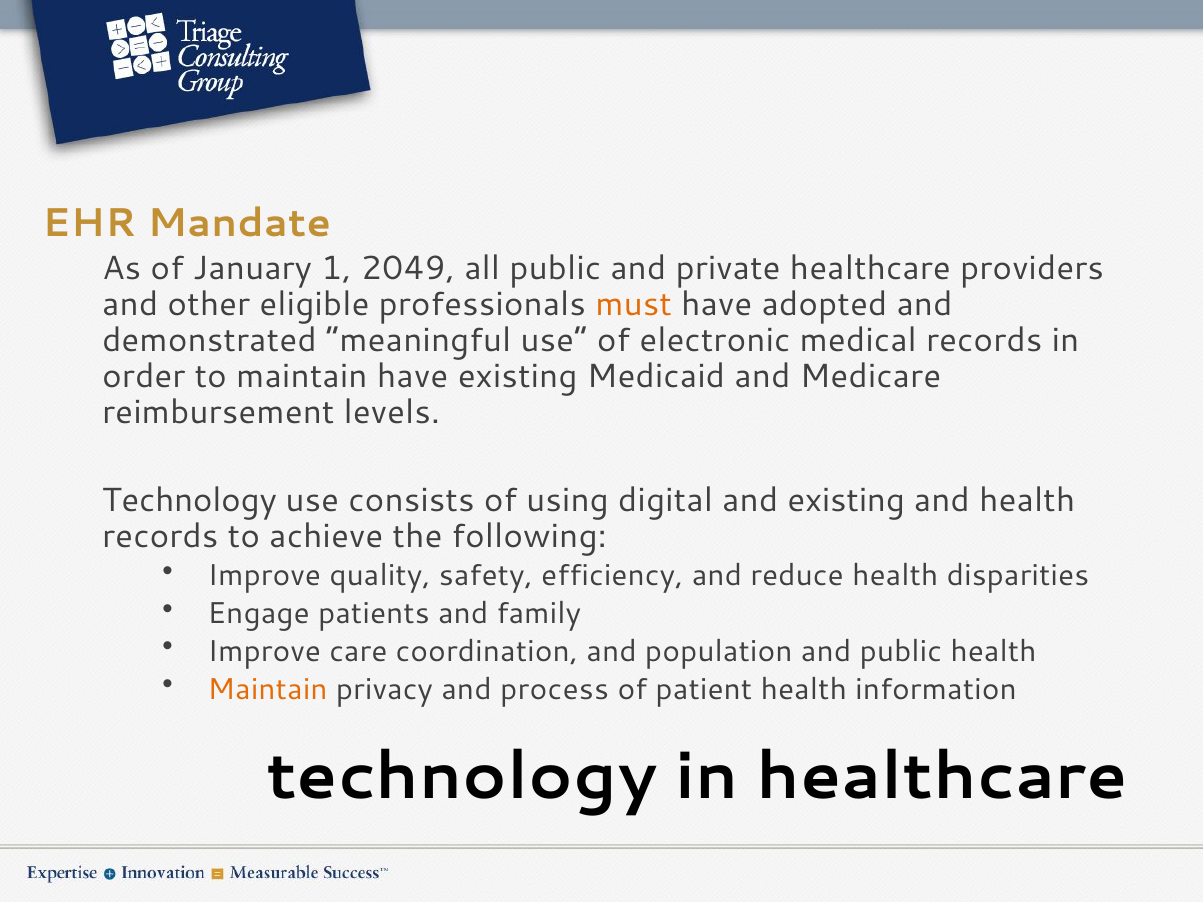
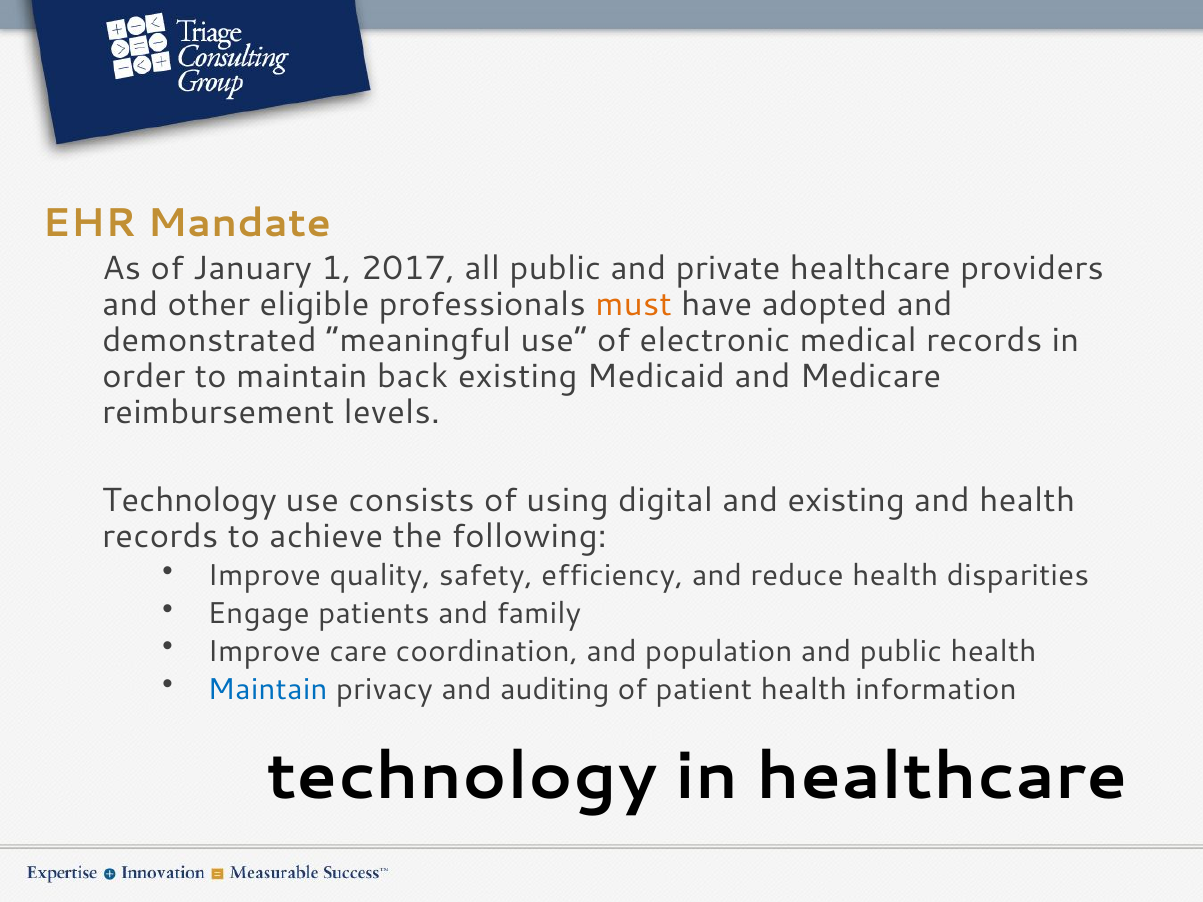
2049: 2049 -> 2017 (408, 268)
maintain have: have -> back (413, 376)
Maintain colour: orange -> blue (268, 690)
process: process -> auditing (555, 690)
